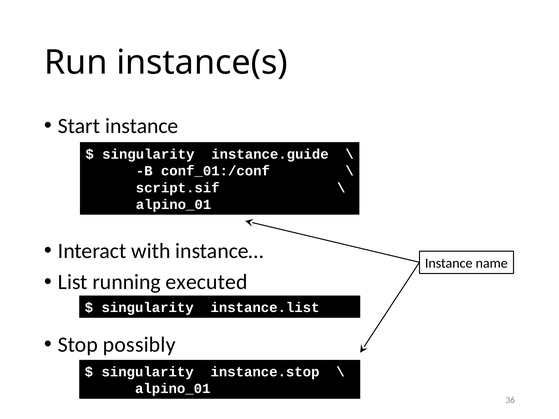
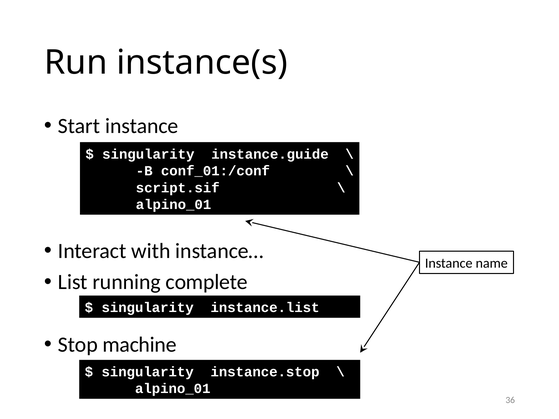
executed: executed -> complete (207, 282)
possibly: possibly -> machine (139, 345)
